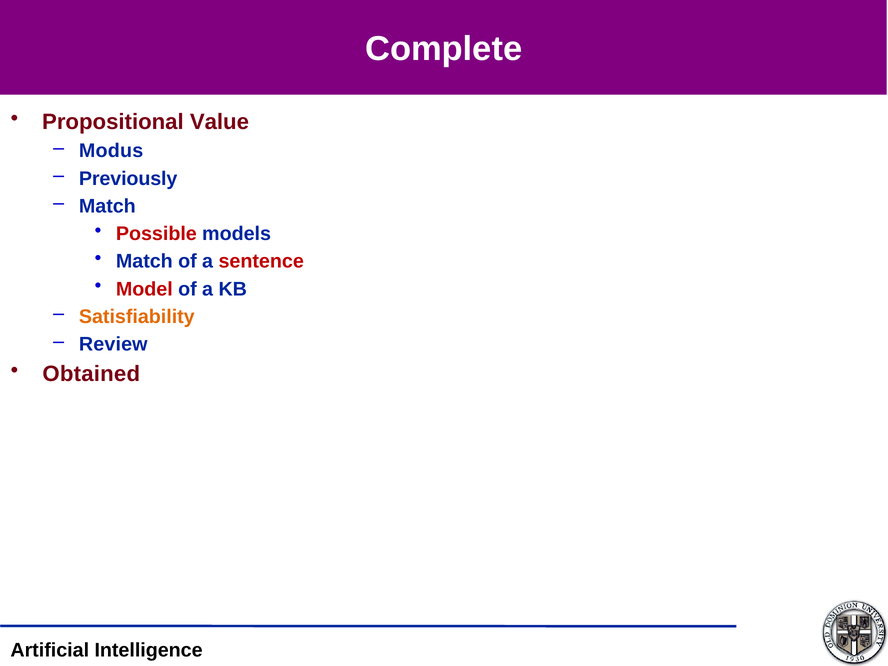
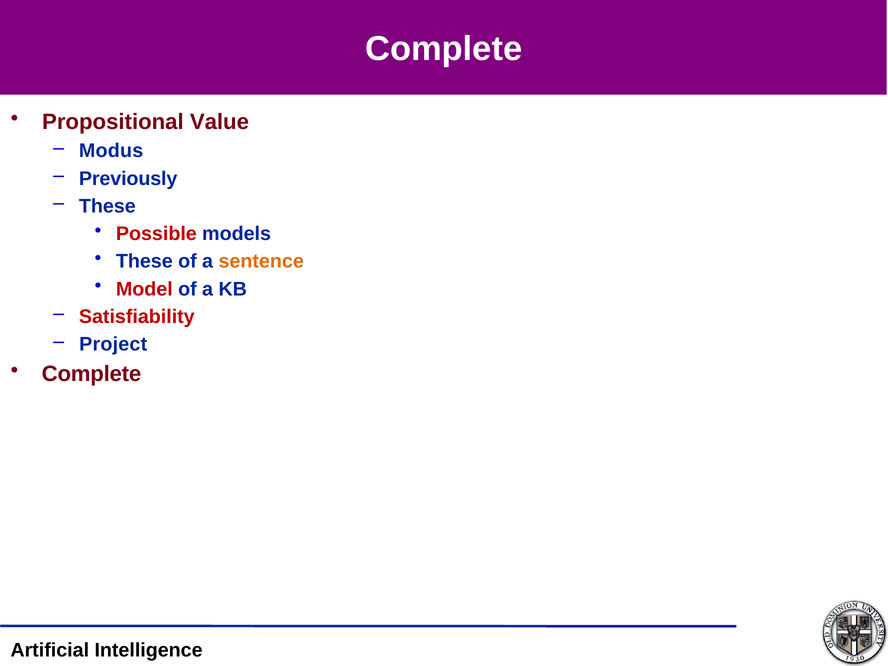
Match: Match -> These (107, 206)
Match: Match -> These (144, 261)
sentence colour: red -> orange (261, 261)
Satisfiability colour: orange -> red (137, 317)
Review: Review -> Project (113, 344)
Obtained: Obtained -> Complete (91, 374)
